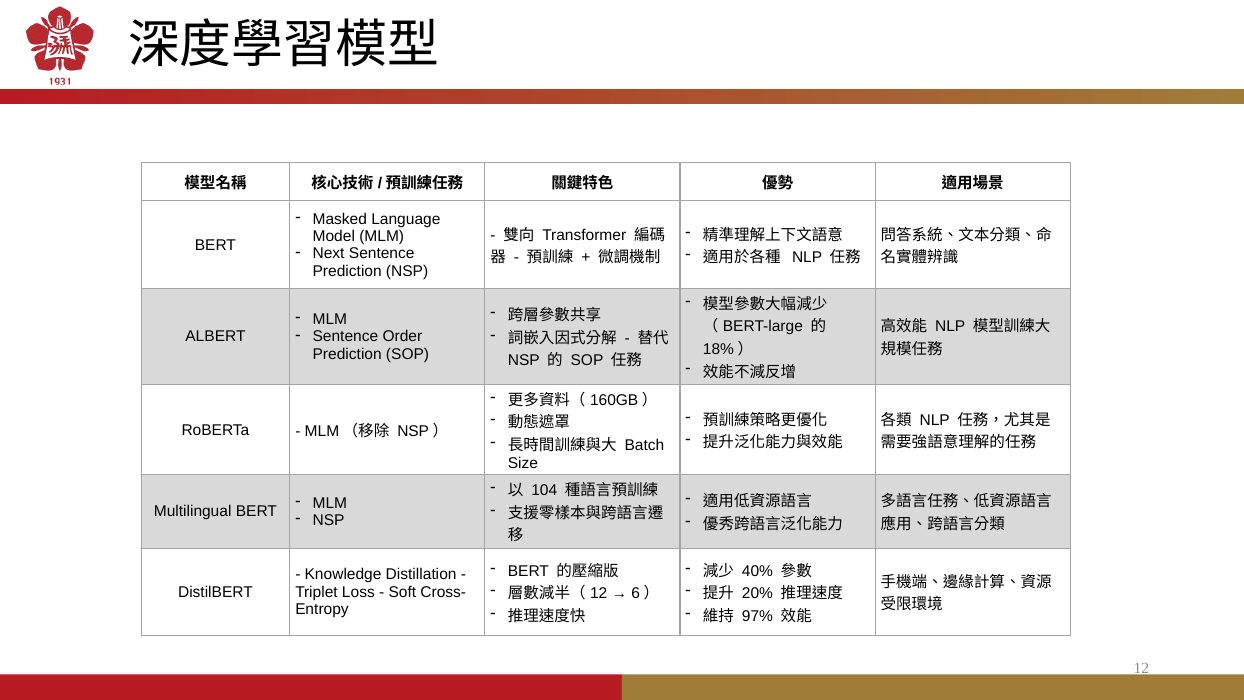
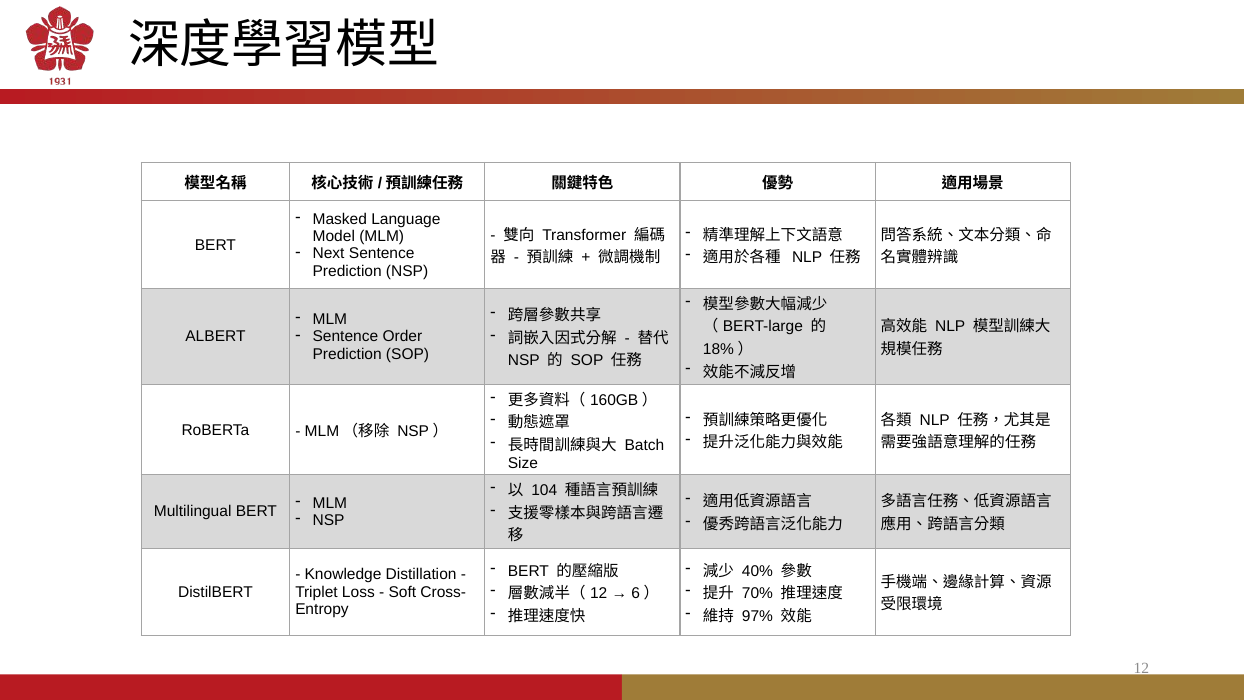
20%: 20% -> 70% (758, 593)
